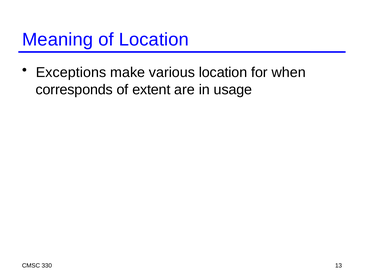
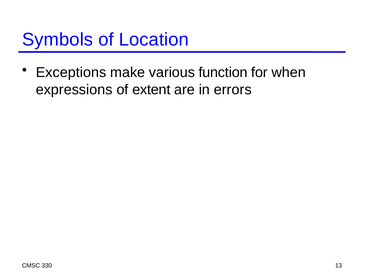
Meaning: Meaning -> Symbols (58, 40)
various location: location -> function (223, 73)
corresponds: corresponds -> expressions (74, 90)
usage: usage -> errors (233, 90)
